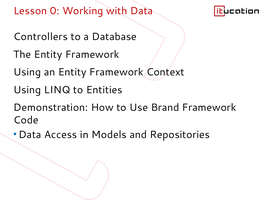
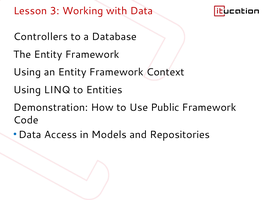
0: 0 -> 3 (55, 11)
Brand: Brand -> Public (165, 108)
